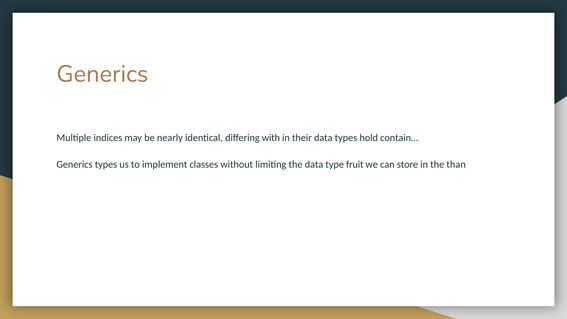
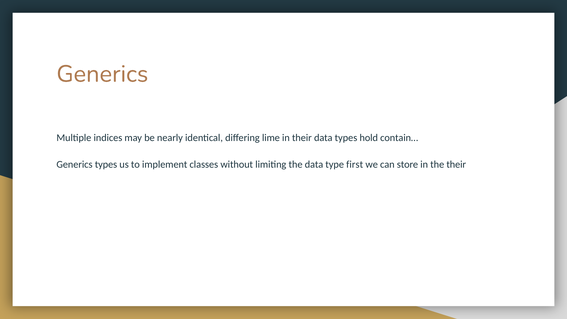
with: with -> lime (271, 138)
fruit: fruit -> first (355, 165)
the than: than -> their (456, 165)
